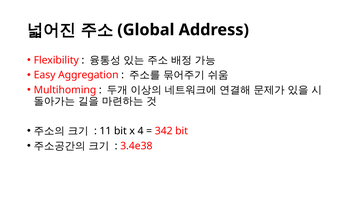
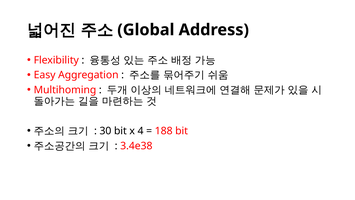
11: 11 -> 30 (105, 131)
342: 342 -> 188 (164, 131)
